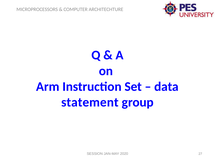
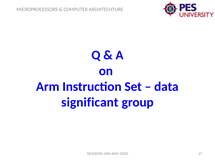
statement: statement -> significant (90, 102)
